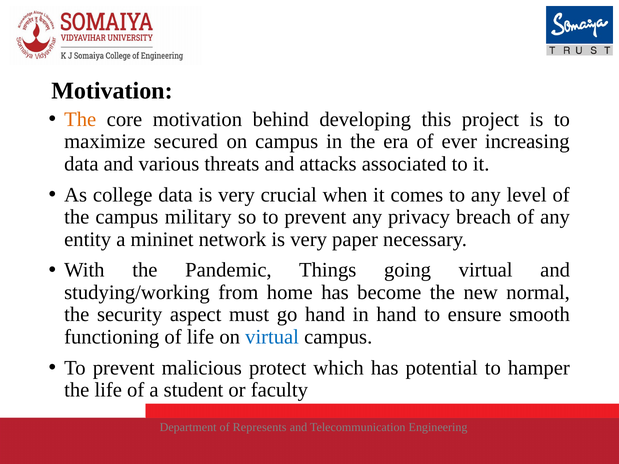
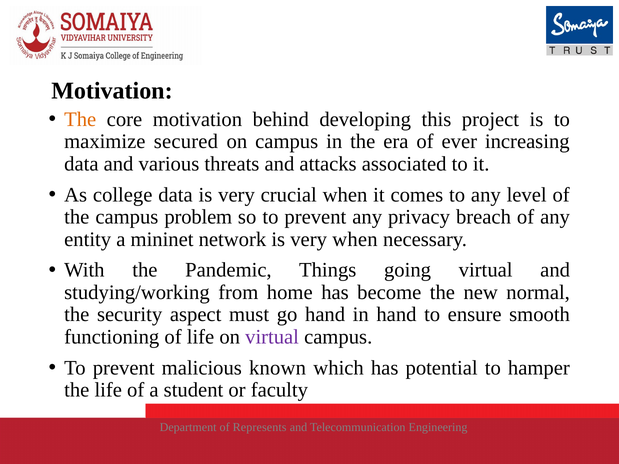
military: military -> problem (198, 217)
very paper: paper -> when (355, 239)
virtual colour: blue -> purple (272, 337)
protect: protect -> known (278, 368)
